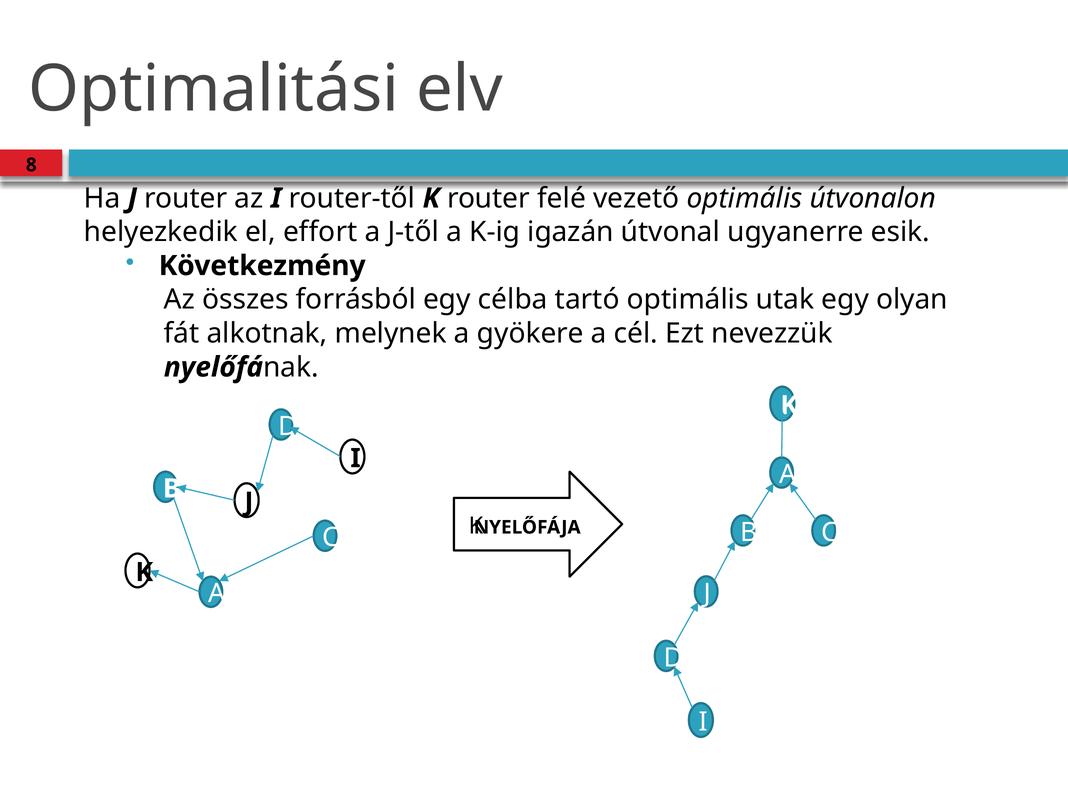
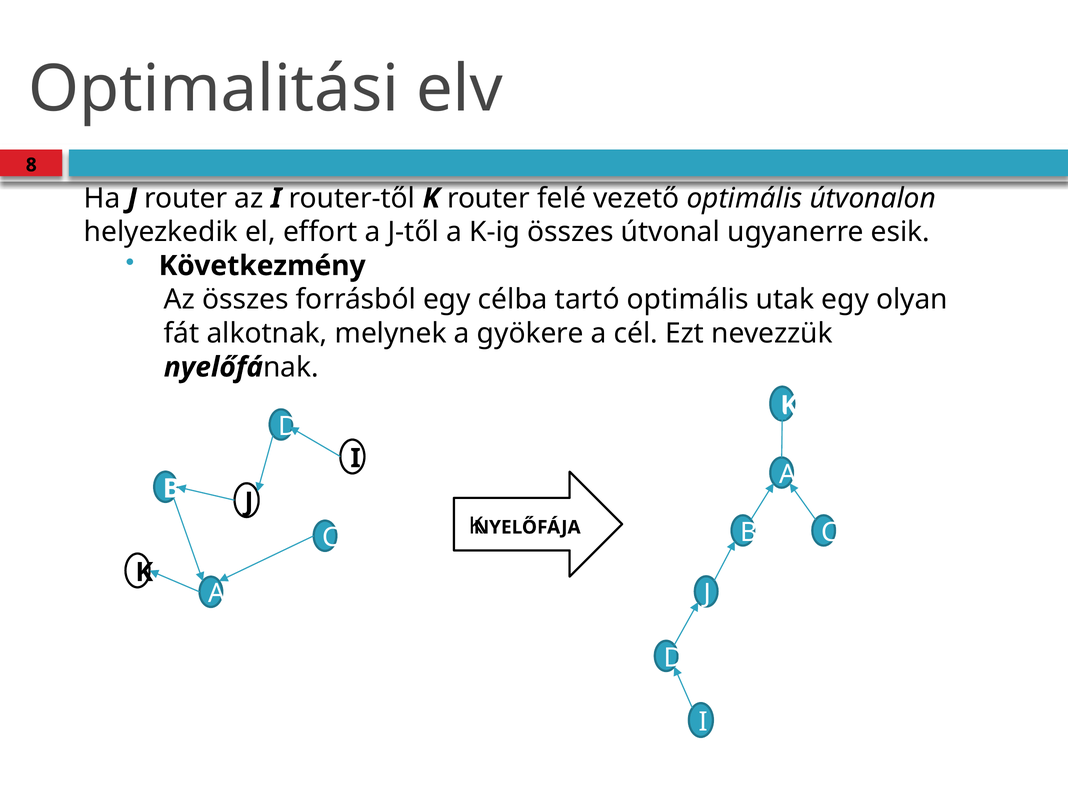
K-ig igazán: igazán -> összes (571, 232)
